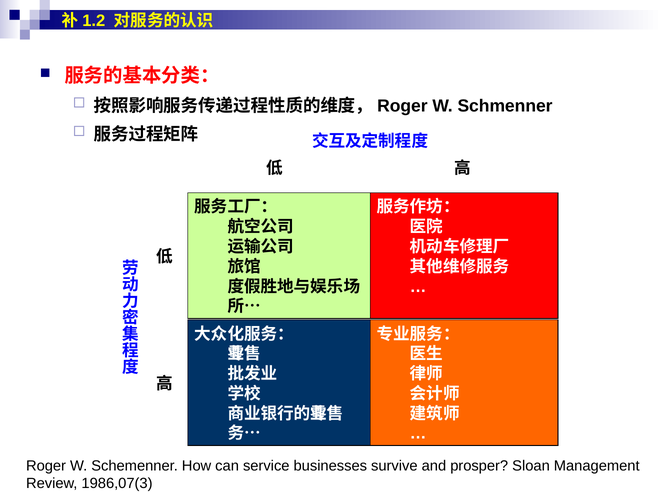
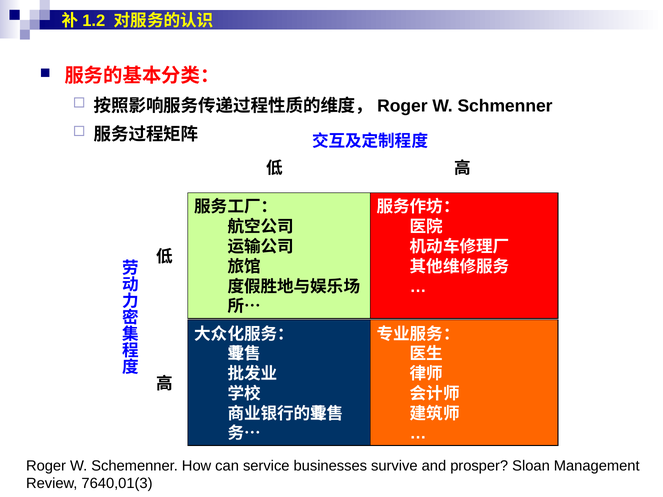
1986,07(3: 1986,07(3 -> 7640,01(3 (117, 484)
